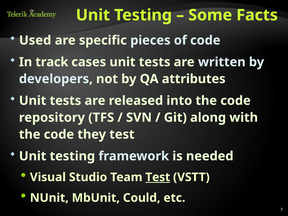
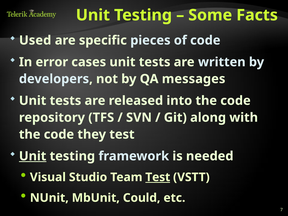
track: track -> error (52, 62)
attributes: attributes -> messages (194, 79)
Unit underline: none -> present (33, 156)
